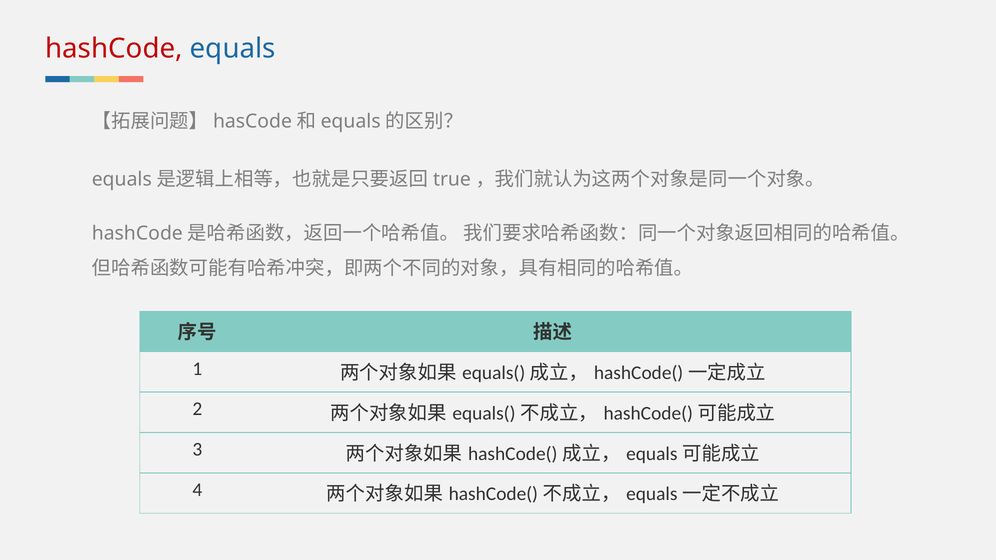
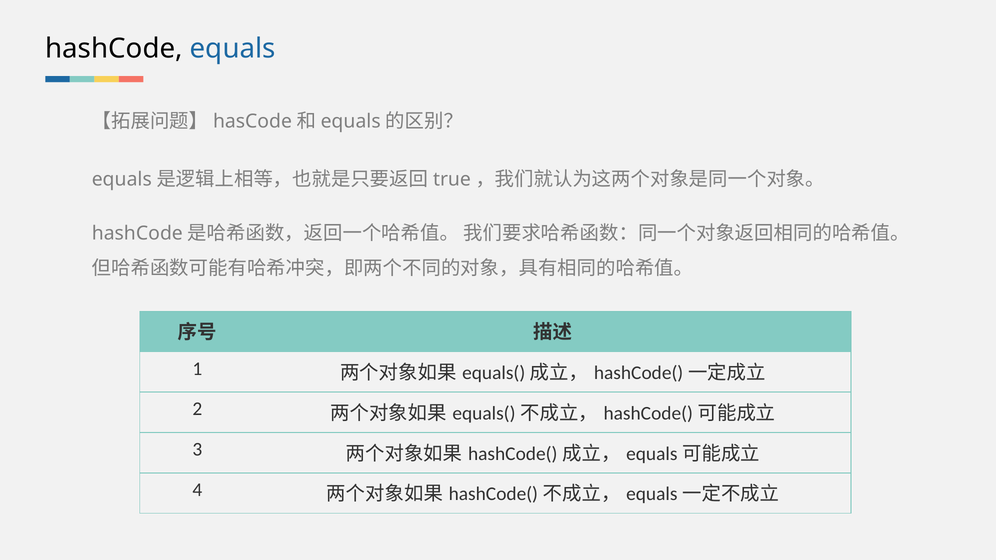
hashCode colour: red -> black (114, 49)
